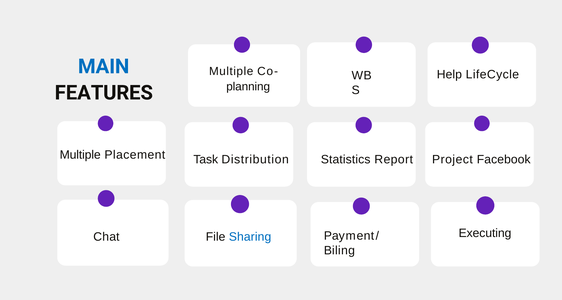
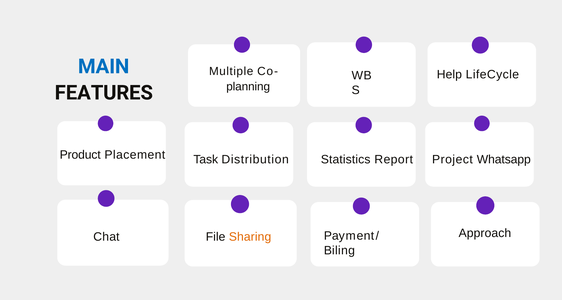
Multiple: Multiple -> Product (80, 155)
Facebook: Facebook -> Whatsapp (504, 159)
Executing: Executing -> Approach (485, 233)
Sharing colour: blue -> orange (250, 237)
